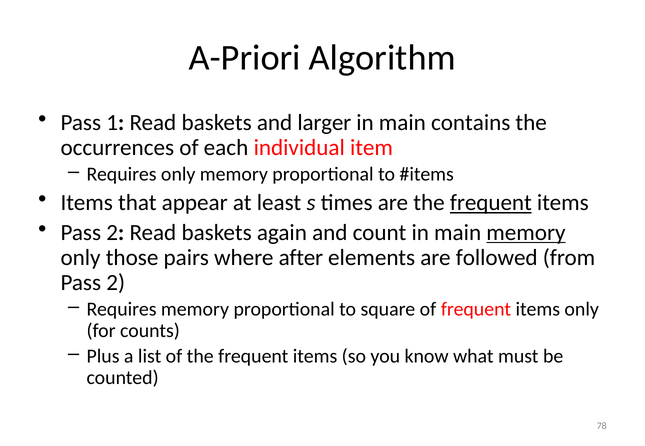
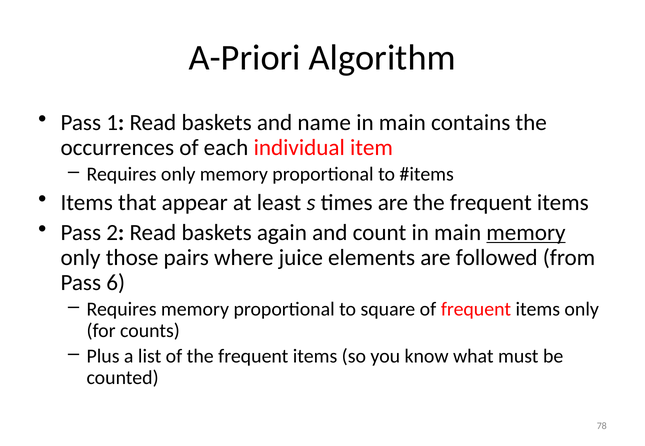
larger: larger -> name (324, 123)
frequent underline: present -> none (491, 203)
after: after -> juice (301, 258)
2: 2 -> 6 (116, 283)
